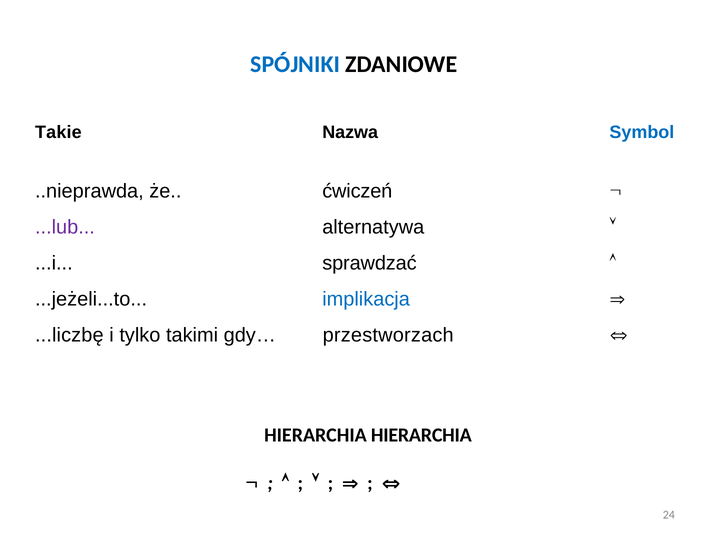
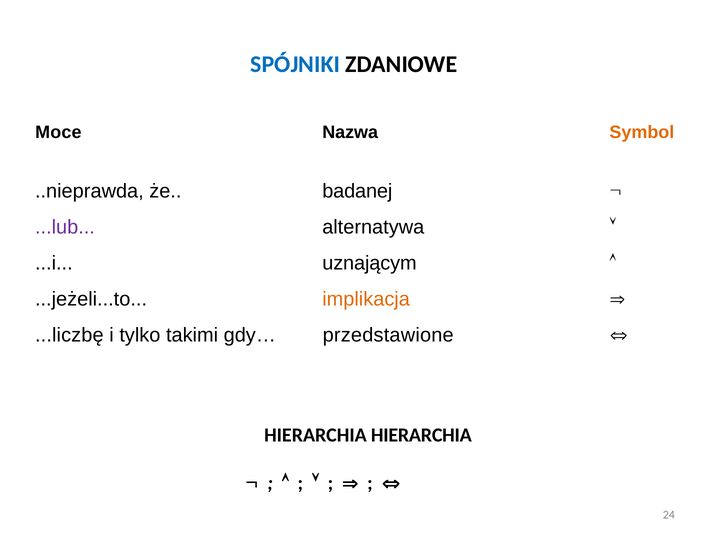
Takie: Takie -> Moce (58, 132)
Symbol colour: blue -> orange (642, 132)
ćwiczeń: ćwiczeń -> badanej (357, 191)
sprawdzać: sprawdzać -> uznającym (369, 263)
implikacja colour: blue -> orange (366, 299)
przestworzach: przestworzach -> przedstawione (388, 335)
